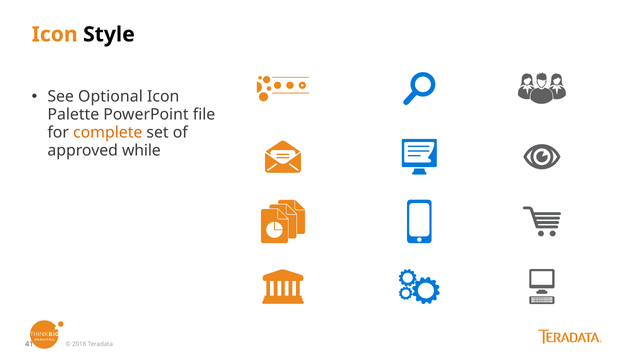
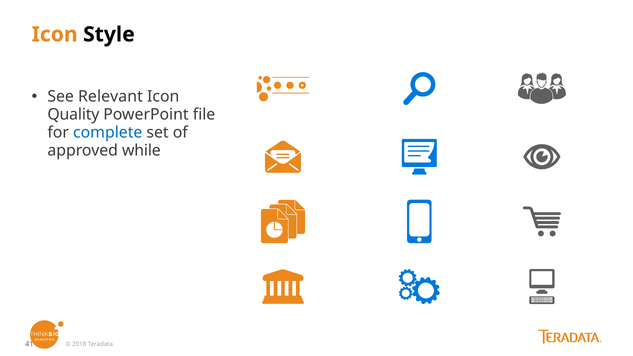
Optional: Optional -> Relevant (110, 97)
Palette: Palette -> Quality (73, 115)
complete colour: orange -> blue (108, 133)
